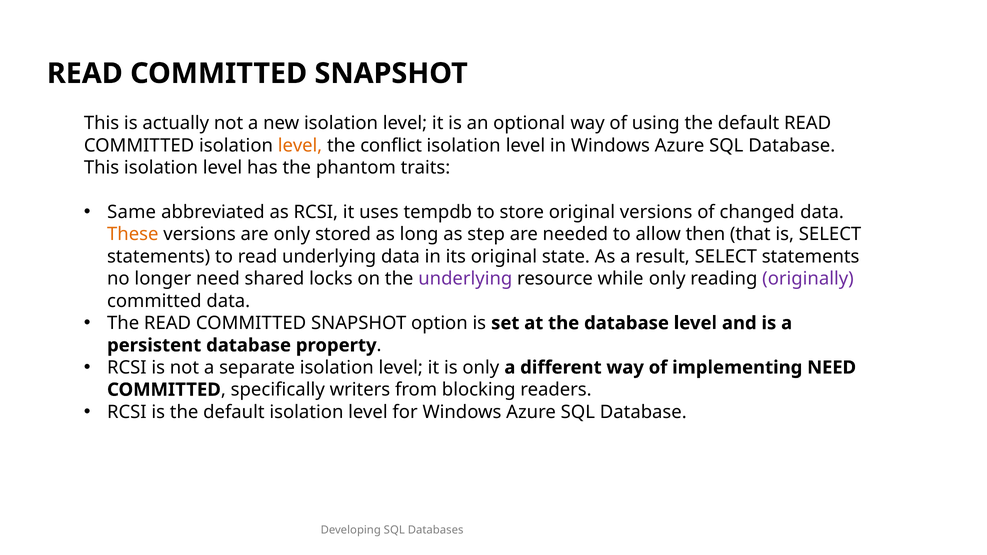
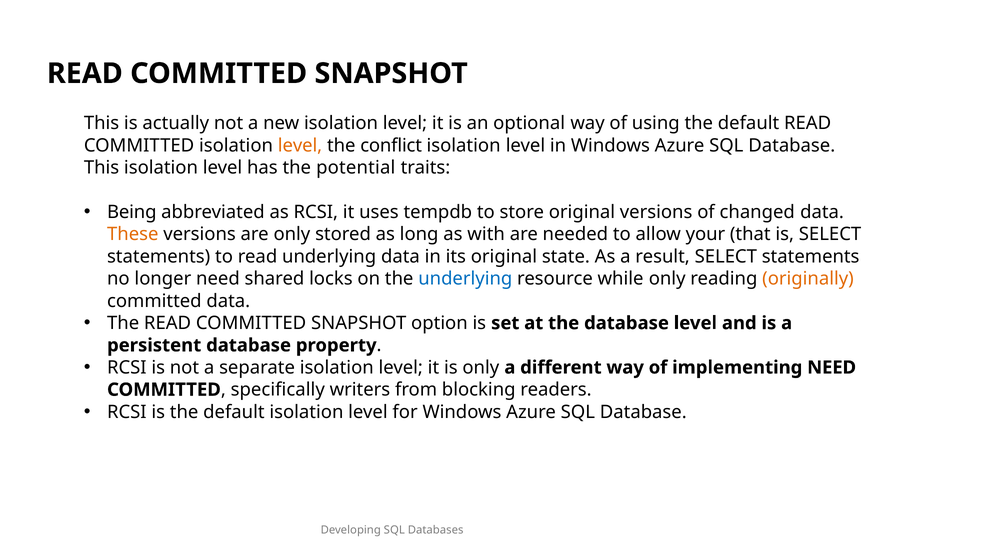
phantom: phantom -> potential (356, 168)
Same: Same -> Being (132, 212)
step: step -> with (486, 234)
then: then -> your (705, 234)
underlying colour: purple -> blue (465, 279)
originally colour: purple -> orange (808, 279)
